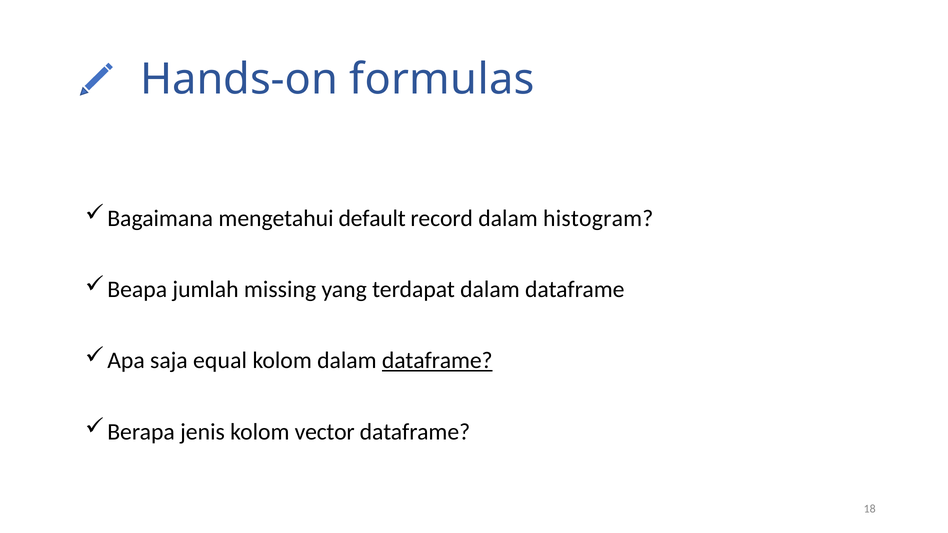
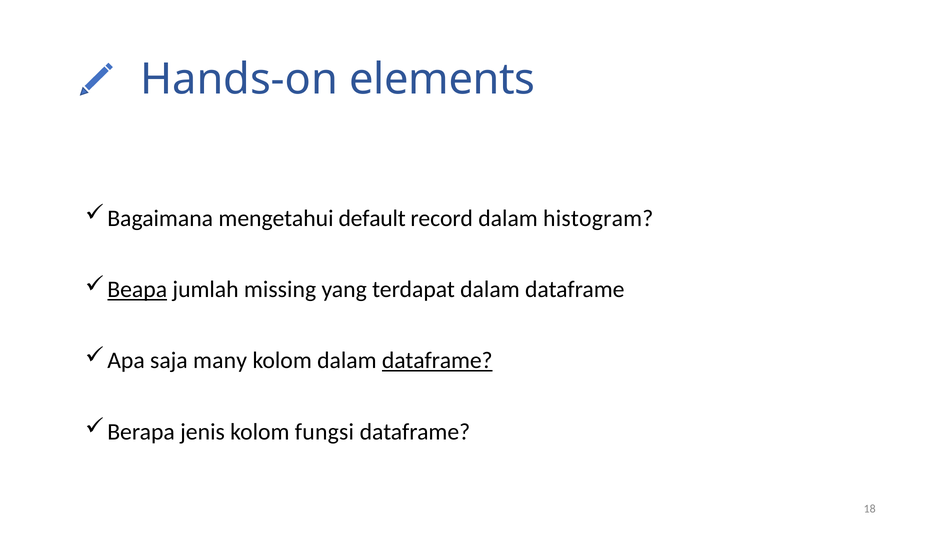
formulas: formulas -> elements (442, 80)
Beapa underline: none -> present (137, 290)
equal: equal -> many (220, 361)
vector: vector -> fungsi (324, 432)
